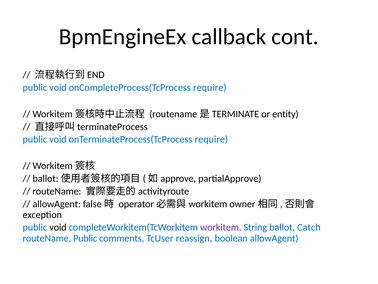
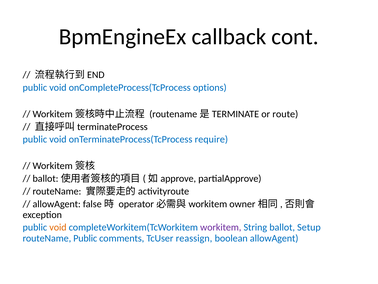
onCompleteProcess(TcProcess require: require -> options (210, 87)
entity: entity -> route (285, 114)
void colour: black -> orange (58, 227)
Catch: Catch -> Setup (309, 227)
